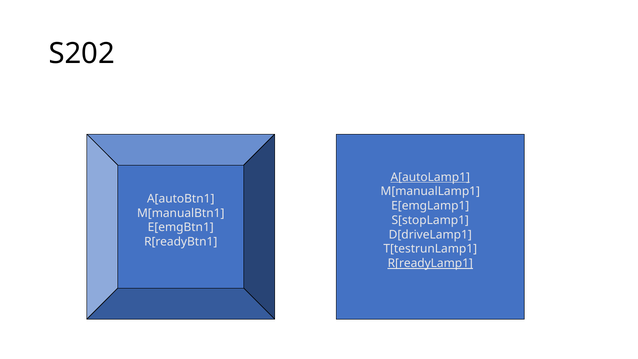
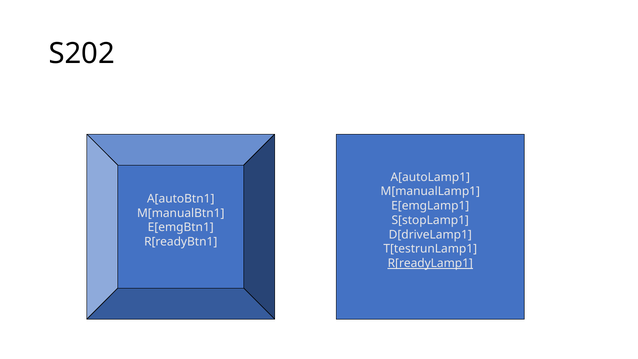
A[autoLamp1 underline: present -> none (430, 177)
